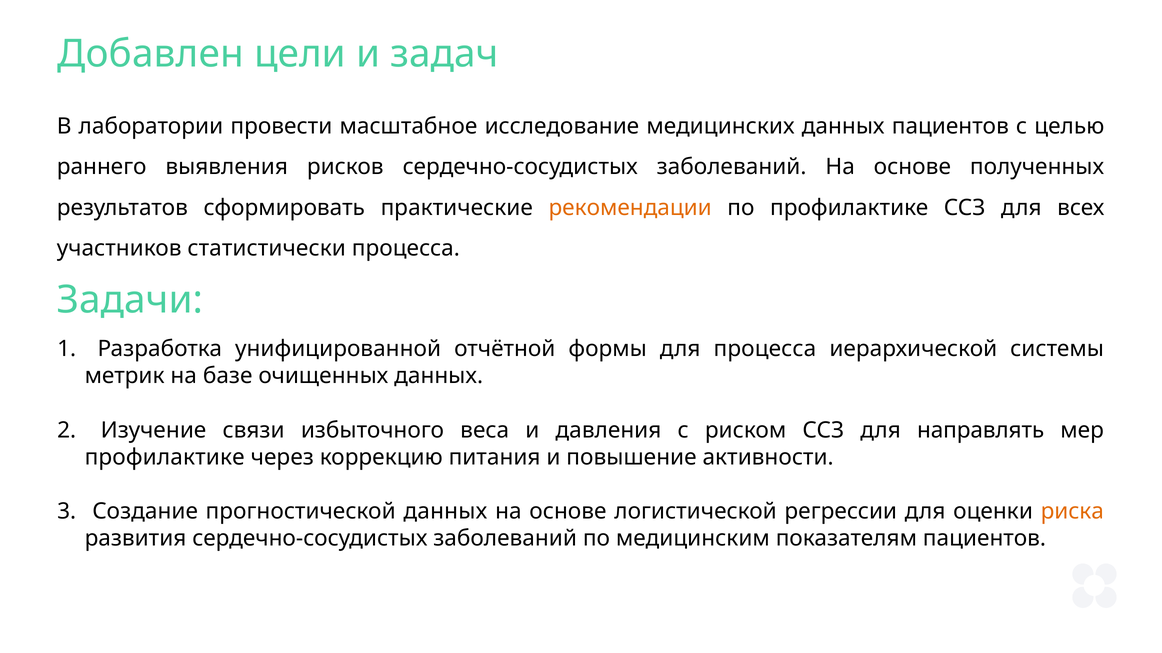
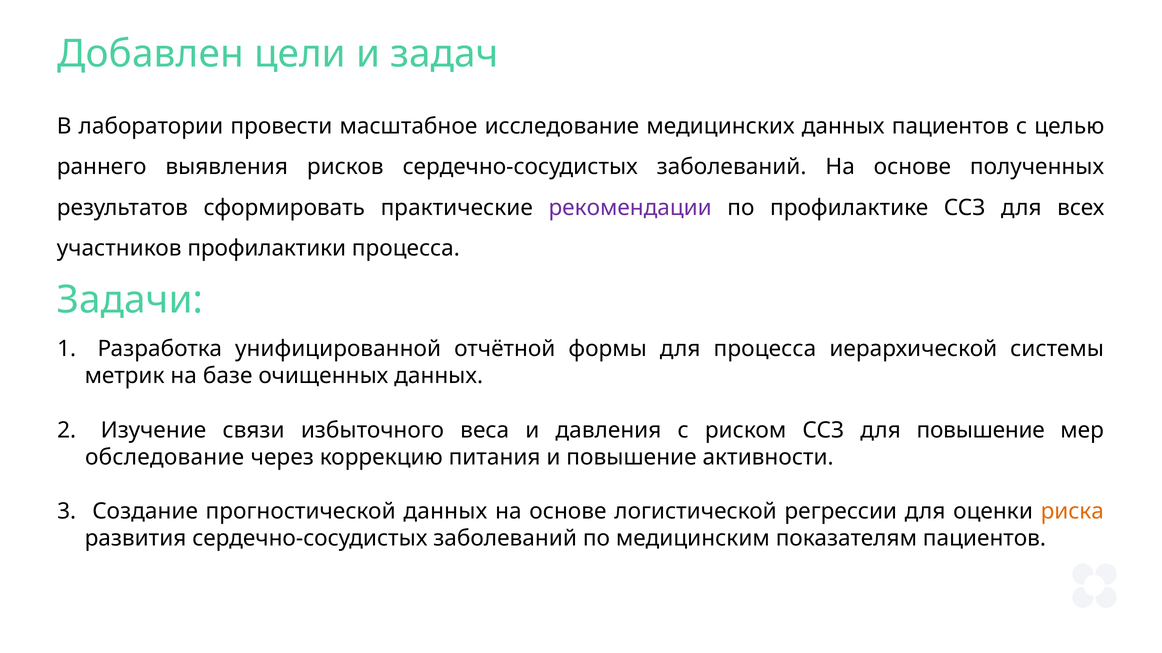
рекомендации colour: orange -> purple (630, 208)
статистически: статистически -> профилактики (267, 249)
для направлять: направлять -> повышение (981, 431)
профилактике: профилактике -> обследование (165, 458)
